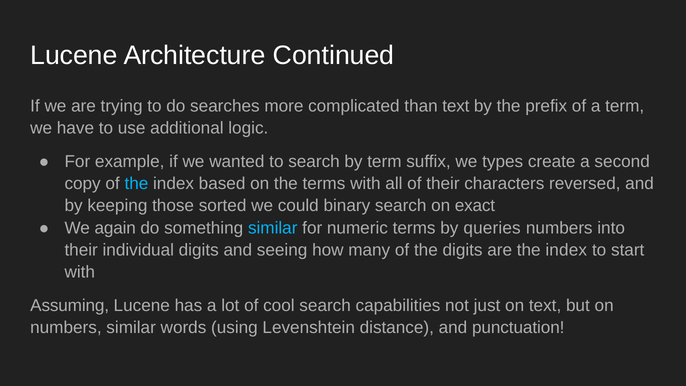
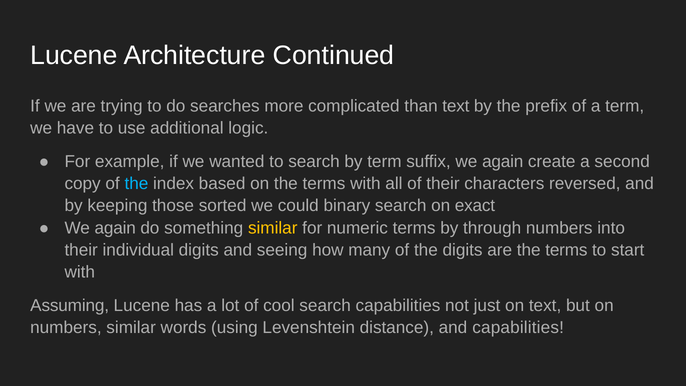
suffix we types: types -> again (503, 162)
similar colour: light blue -> yellow (273, 228)
queries: queries -> through (492, 228)
are the index: index -> terms (566, 250)
and punctuation: punctuation -> capabilities (518, 328)
